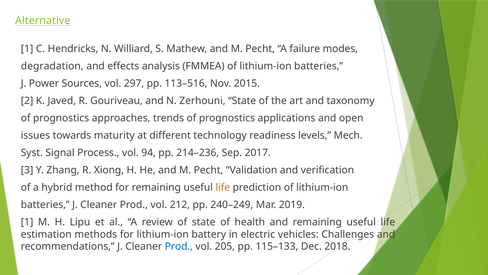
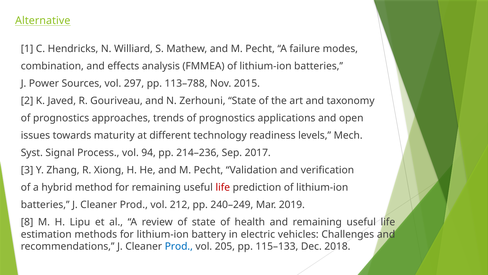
degradation: degradation -> combination (52, 66)
113–516: 113–516 -> 113–788 (186, 83)
life colour: orange -> red (223, 187)
1: 1 -> 8 (27, 222)
